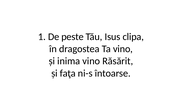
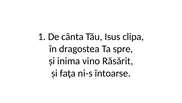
peste: peste -> cânta (72, 36)
Ta vino: vino -> spre (123, 49)
